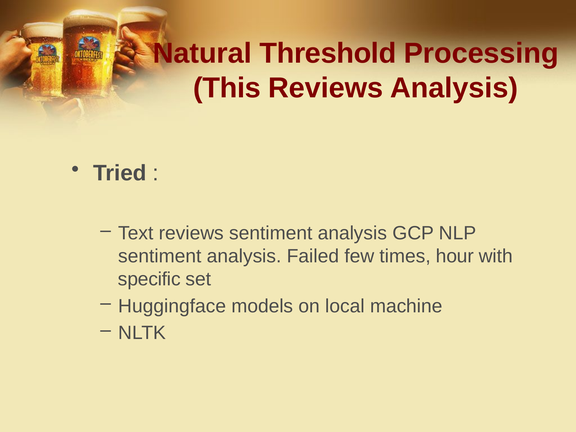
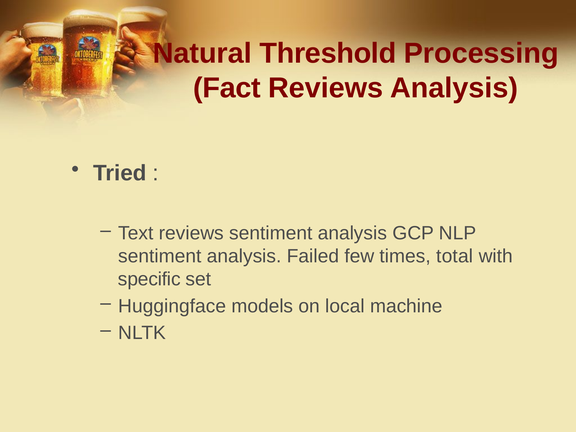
This: This -> Fact (227, 88)
hour: hour -> total (455, 256)
